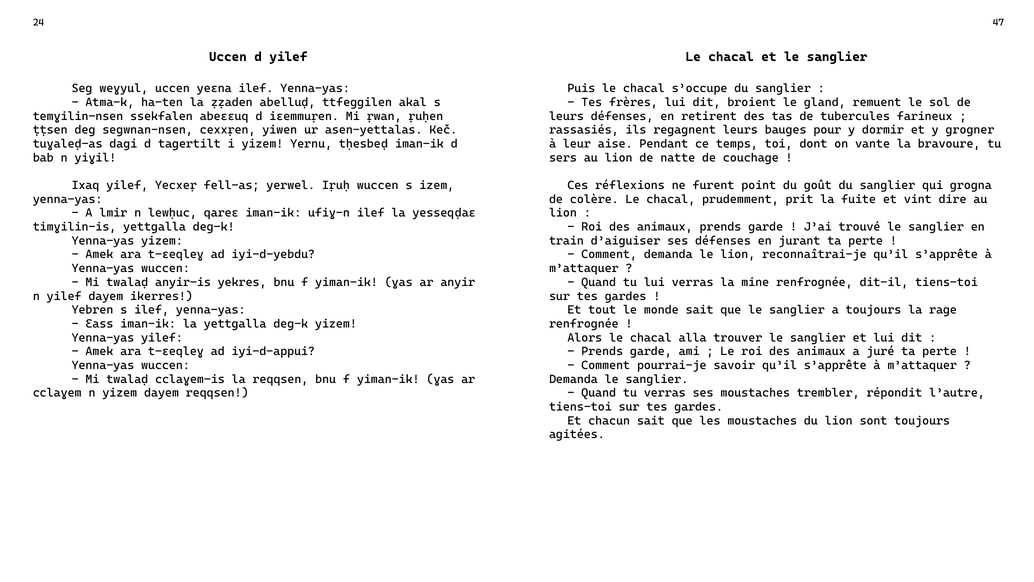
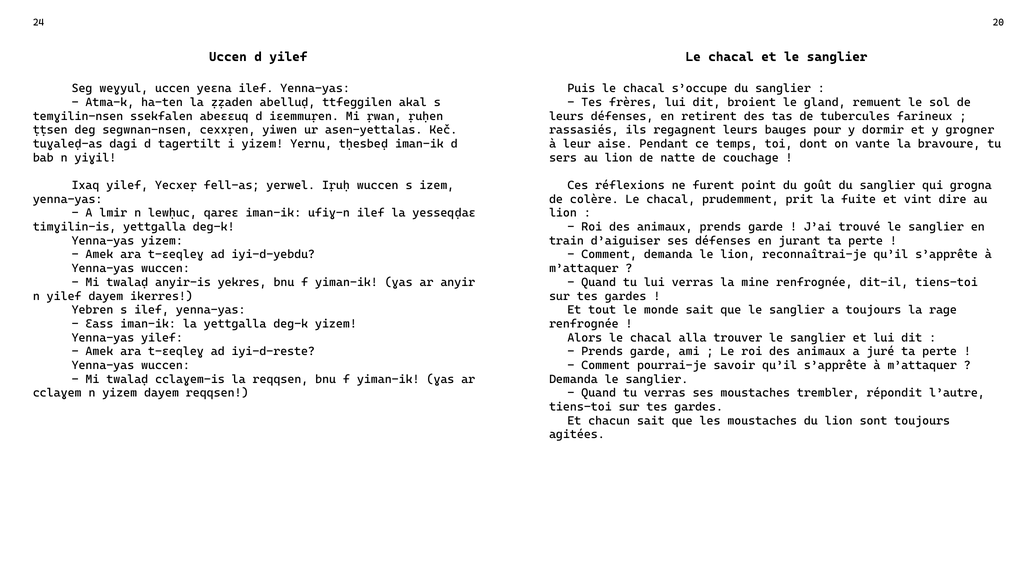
47: 47 -> 20 (998, 22)
iyi-d-appui: iyi-d-appui -> iyi-d-reste (273, 351)
